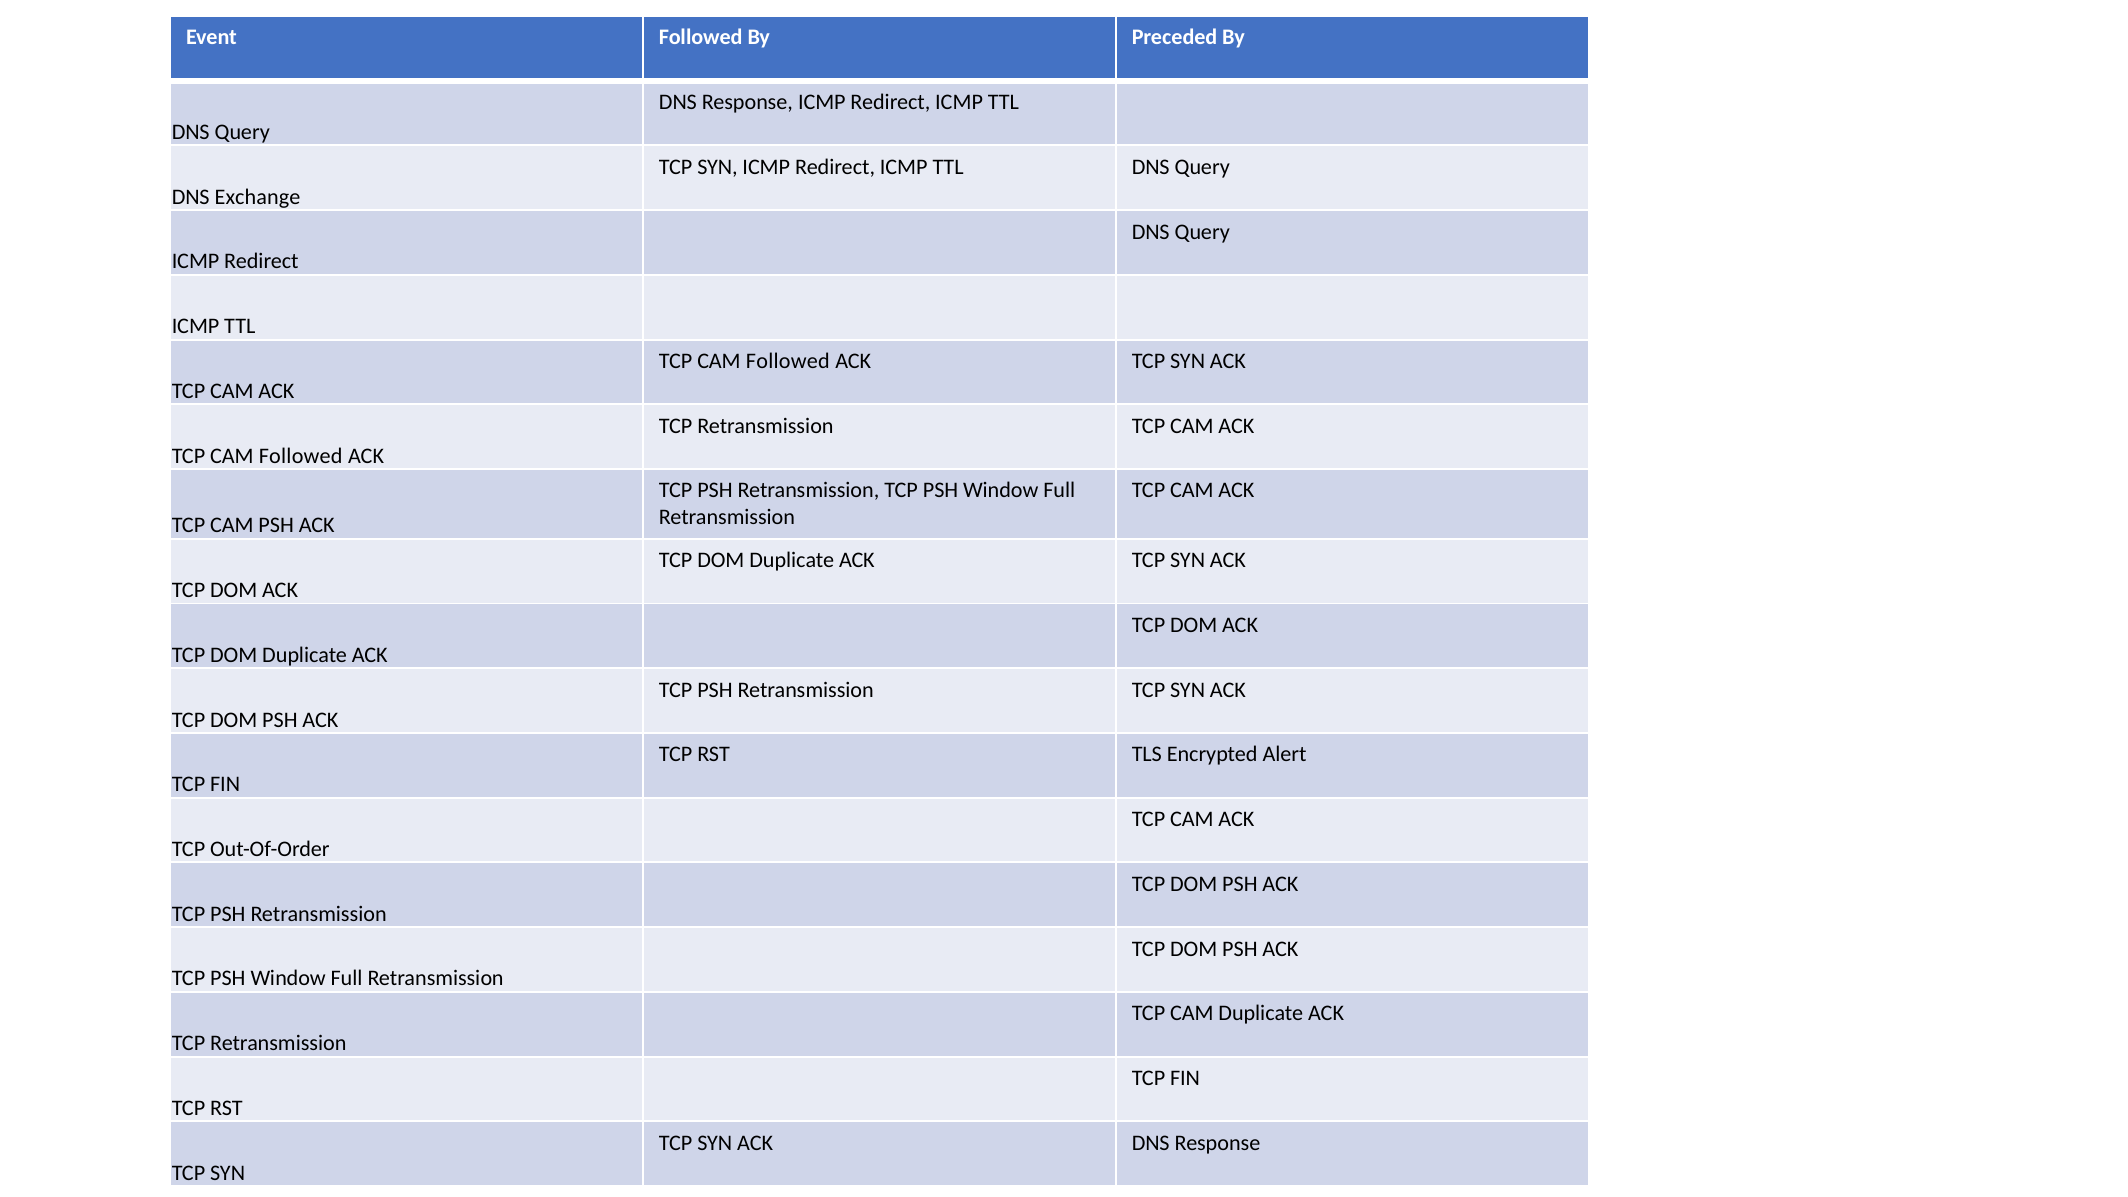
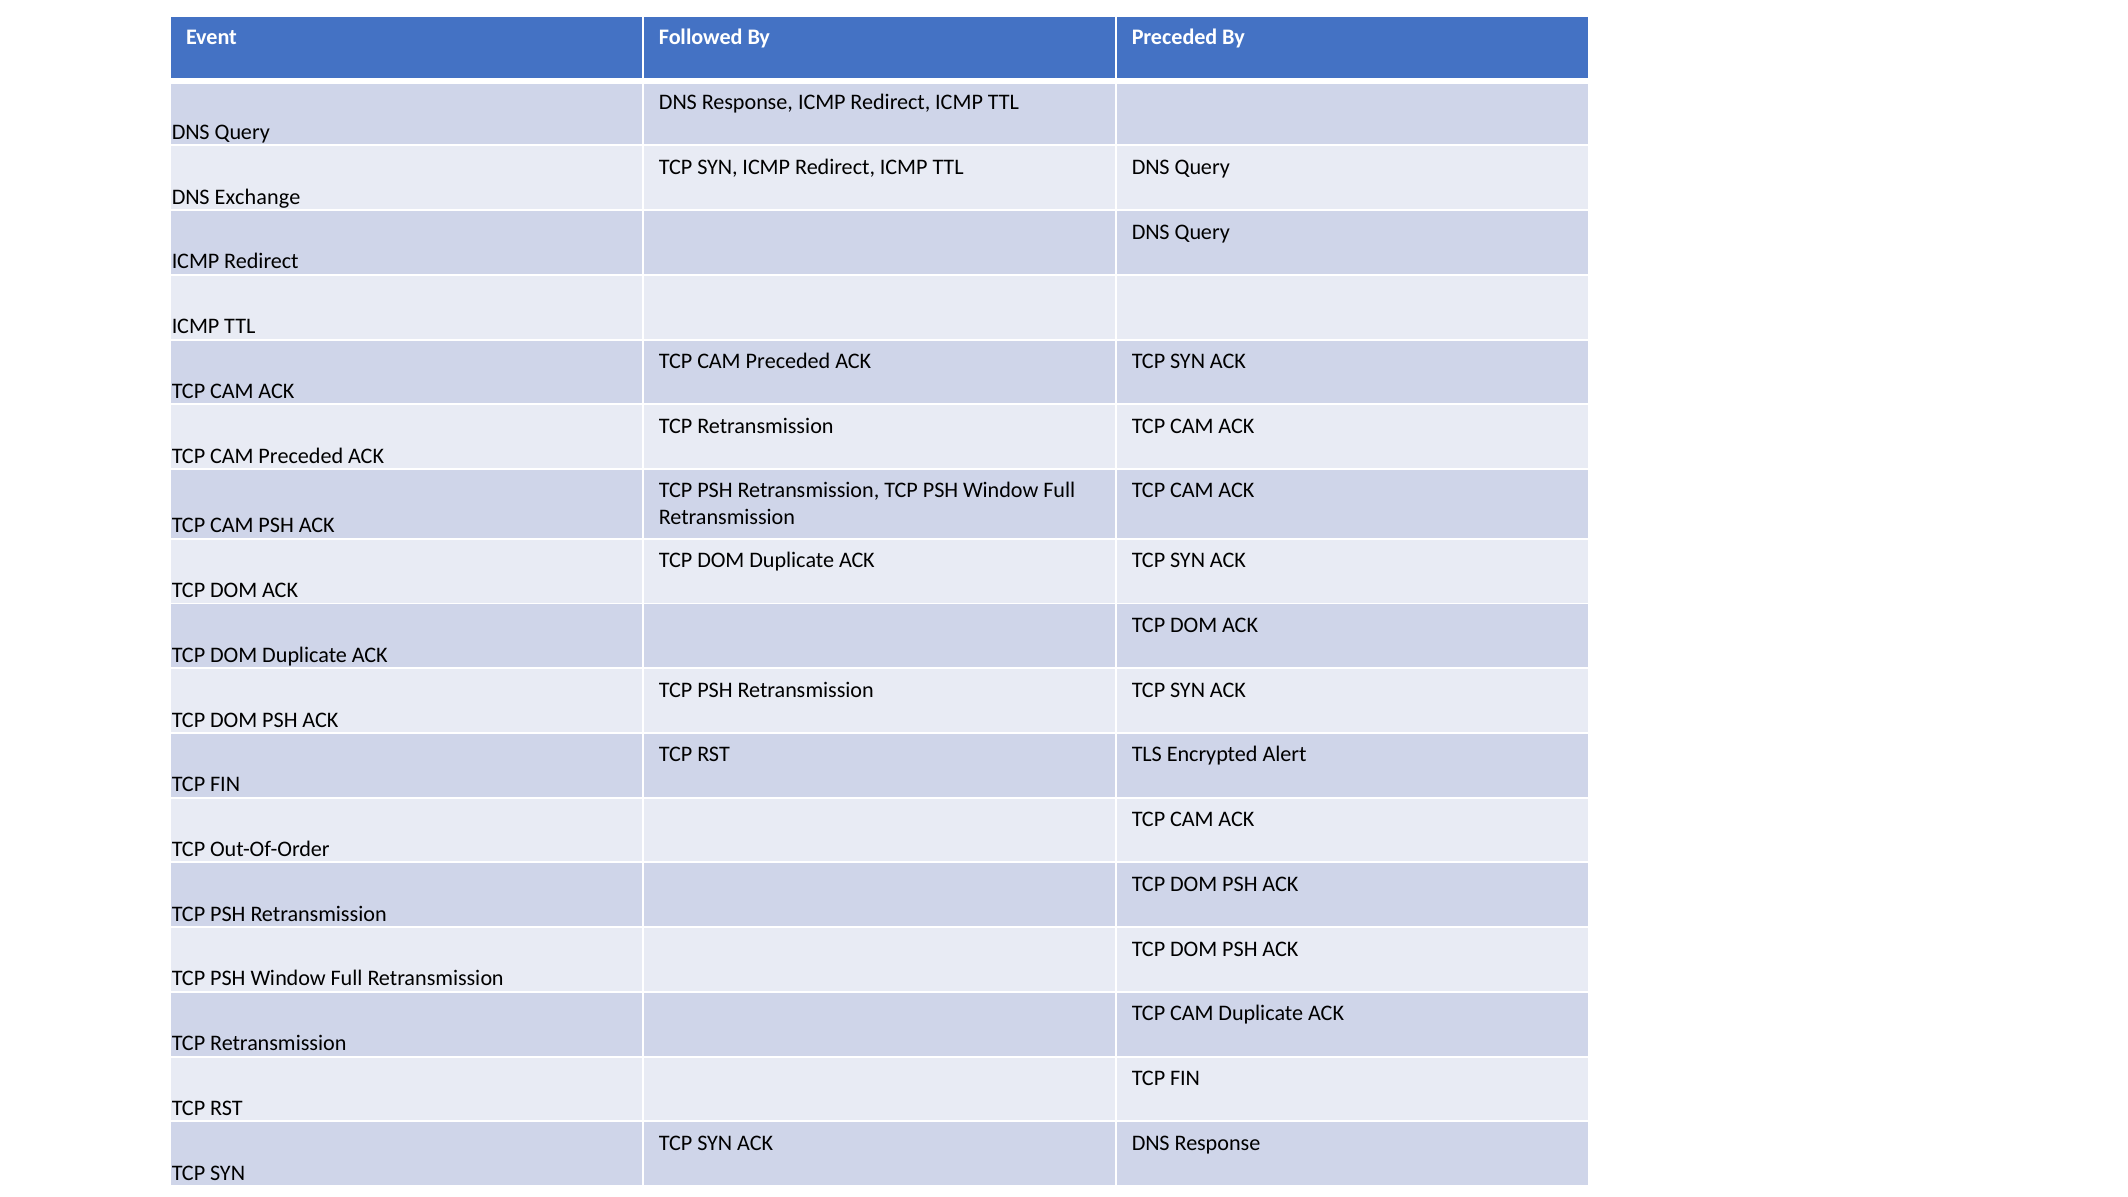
Followed: Followed -> Preceded (788, 361)
Followed: Followed -> Preceded (301, 456)
